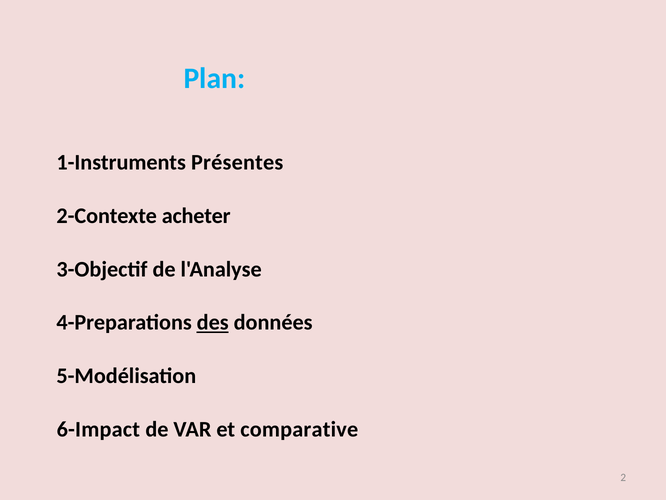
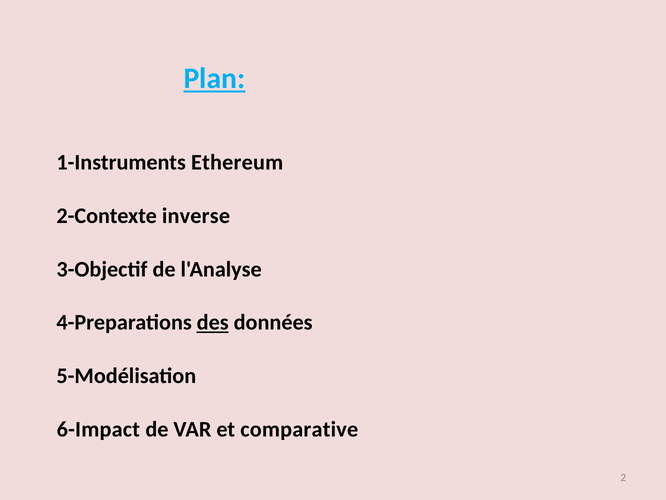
Plan underline: none -> present (214, 79)
Présentes: Présentes -> Ethereum (237, 162)
acheter: acheter -> inverse (196, 216)
